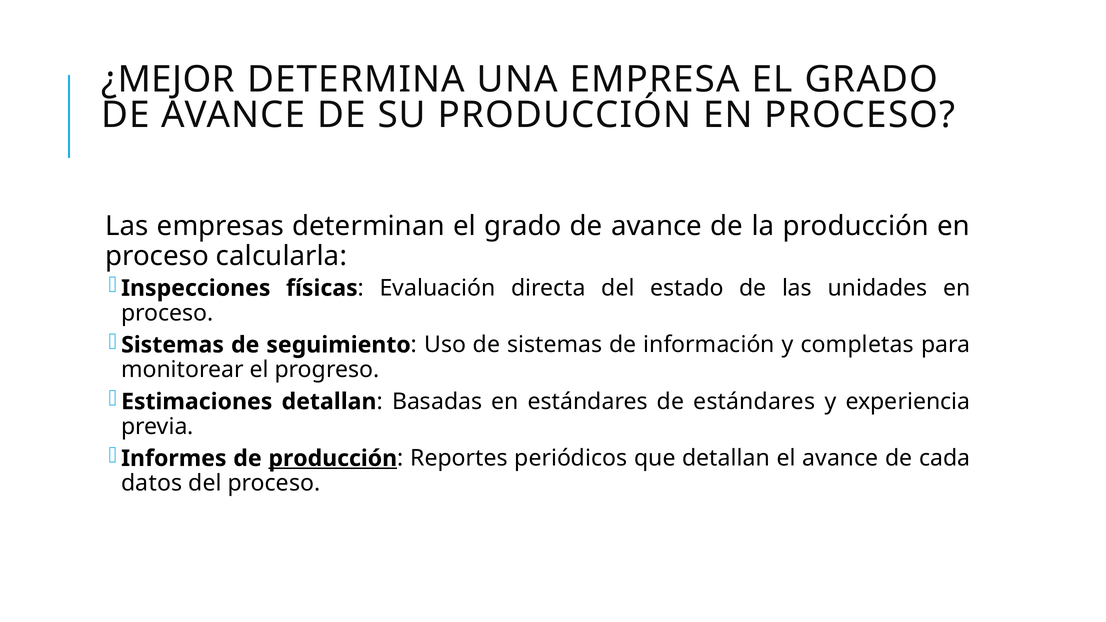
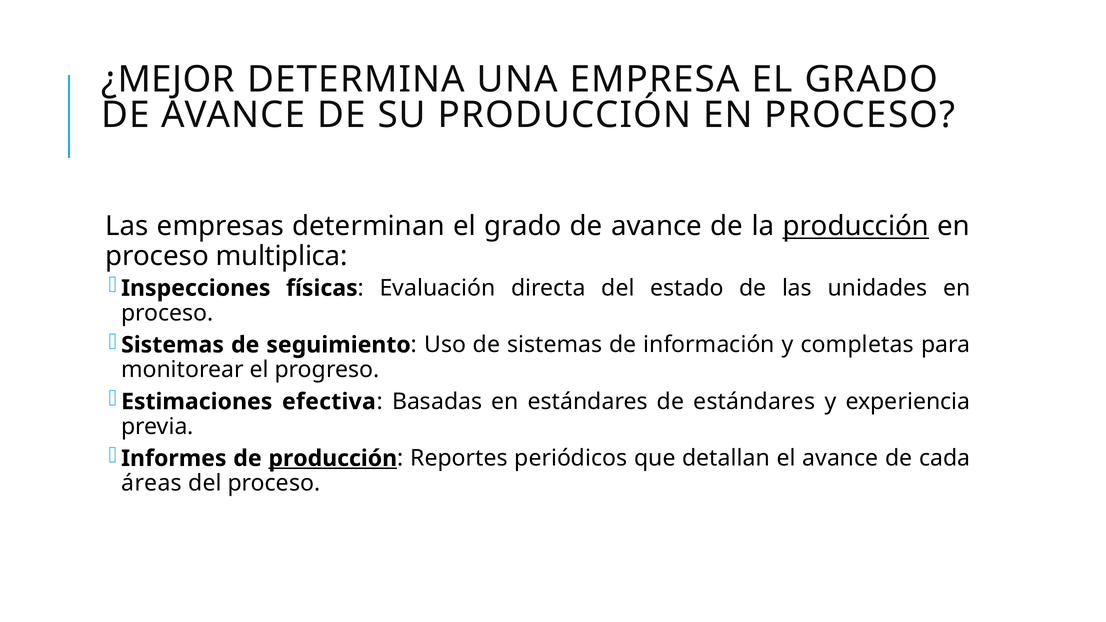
producción underline: none -> present (856, 226)
calcularla: calcularla -> multiplica (282, 256)
Estimaciones detallan: detallan -> efectiva (329, 402)
datos: datos -> áreas (152, 483)
